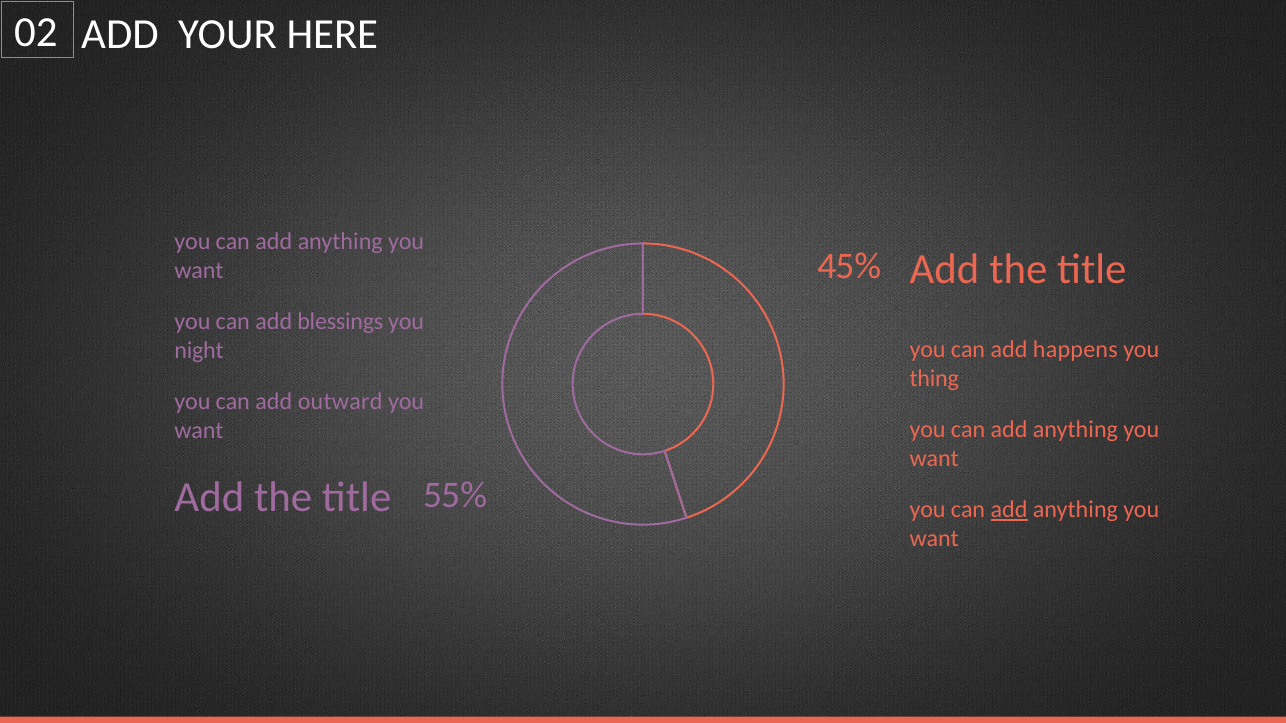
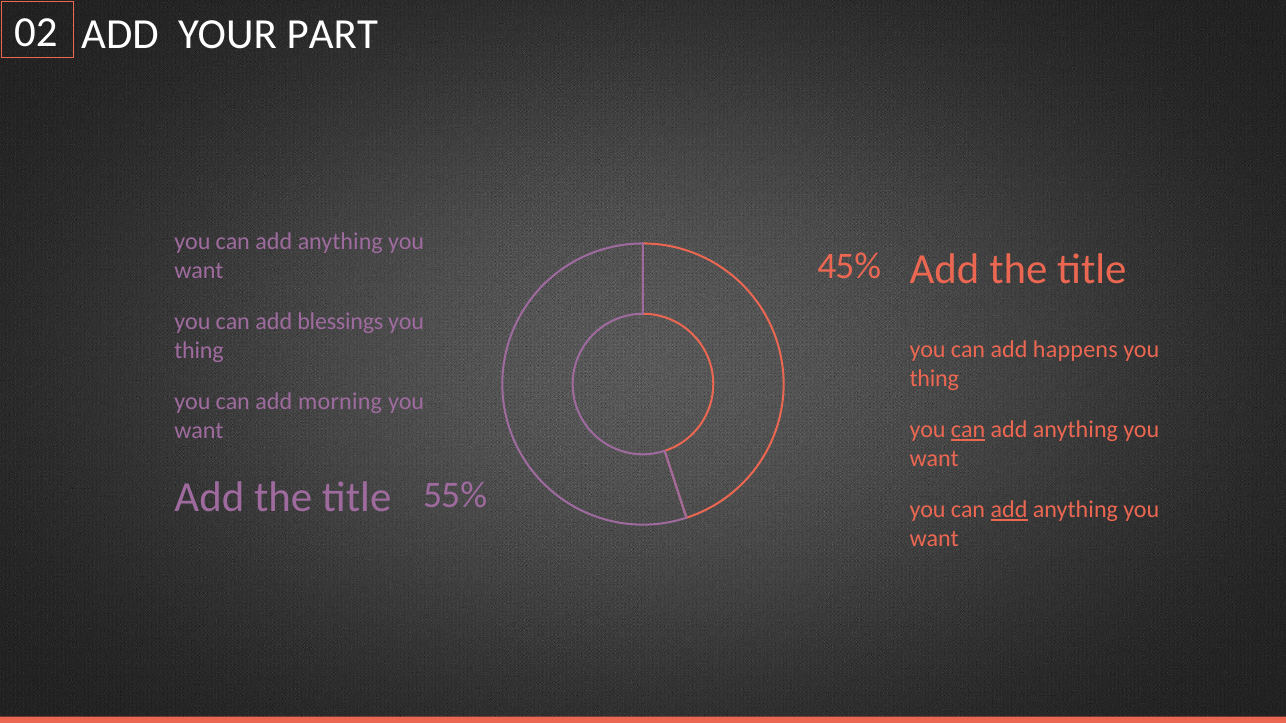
HERE: HERE -> PART (332, 34)
night: night -> thing (199, 351)
outward: outward -> morning (340, 402)
can underline: none -> present (968, 430)
